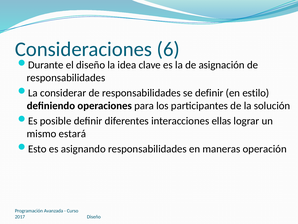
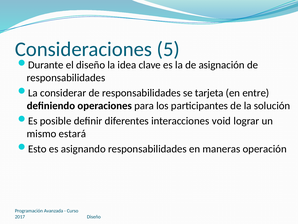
6: 6 -> 5 (168, 49)
se definir: definir -> tarjeta (209, 93)
estilo: estilo -> entre (256, 93)
ellas: ellas -> void (221, 121)
